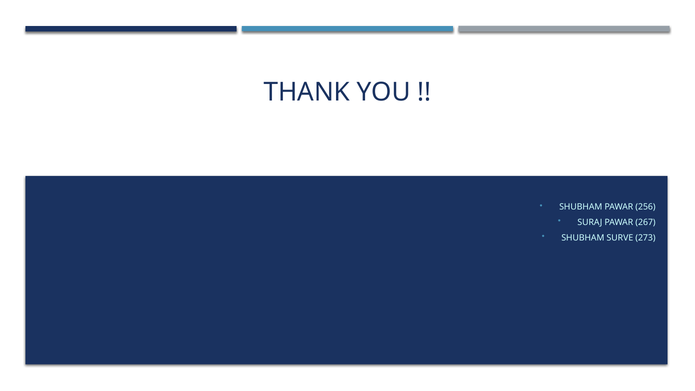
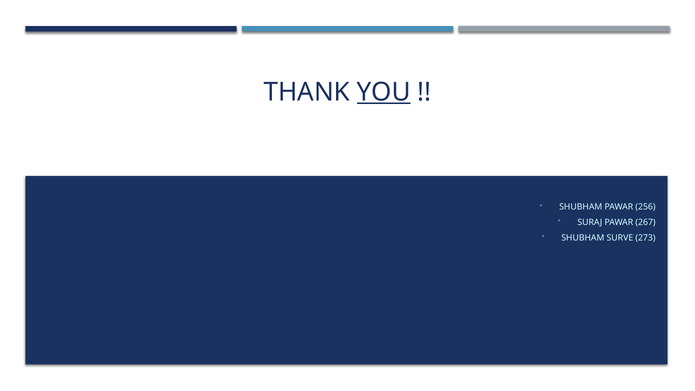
YOU underline: none -> present (384, 92)
